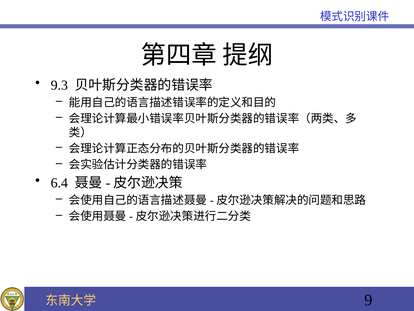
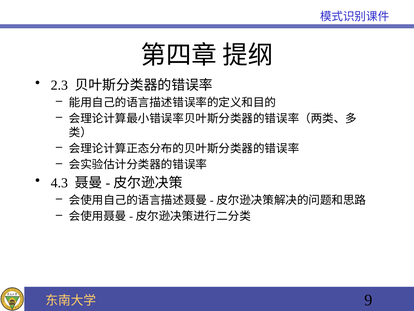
9.3: 9.3 -> 2.3 (59, 85)
6.4: 6.4 -> 4.3 (59, 183)
